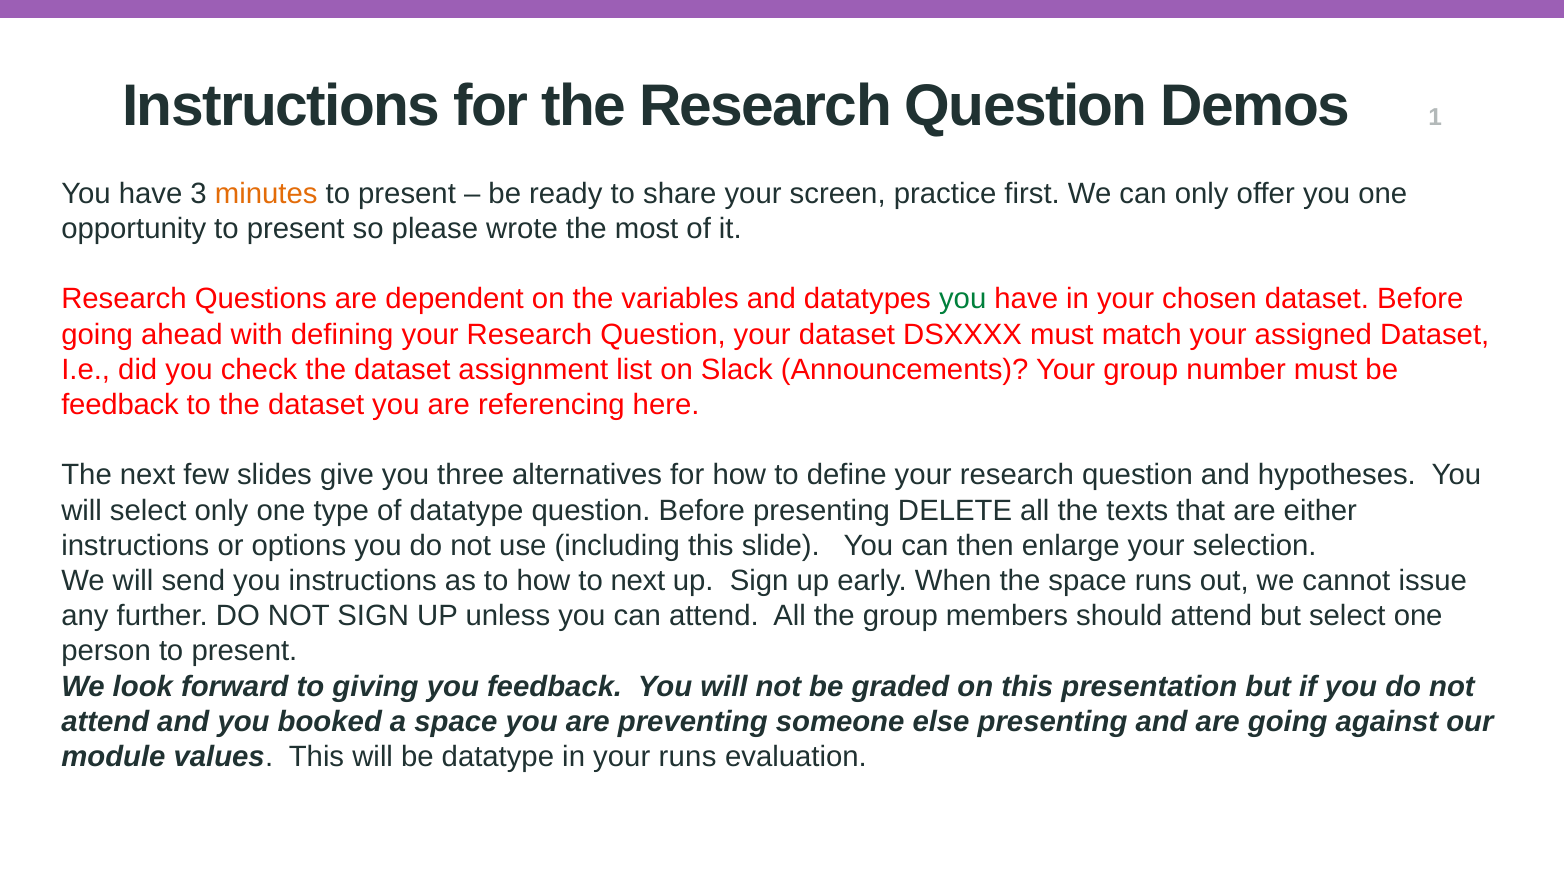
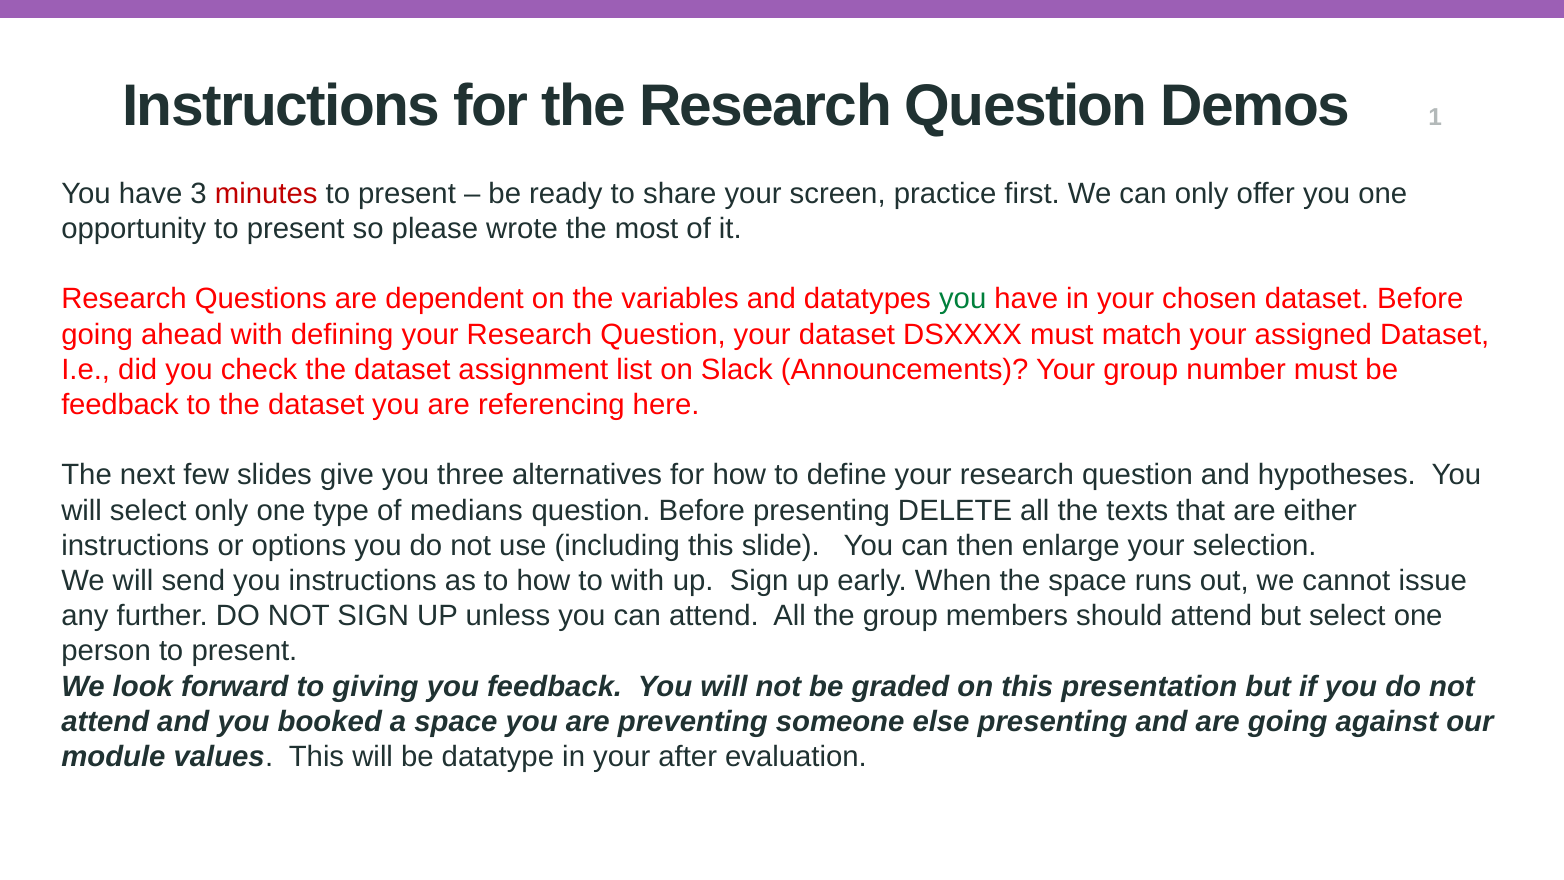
minutes colour: orange -> red (266, 194)
of datatype: datatype -> medians (466, 510)
to next: next -> with (638, 581)
your runs: runs -> after (688, 757)
